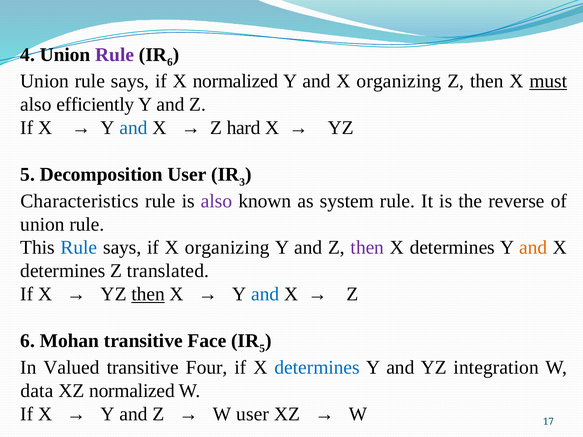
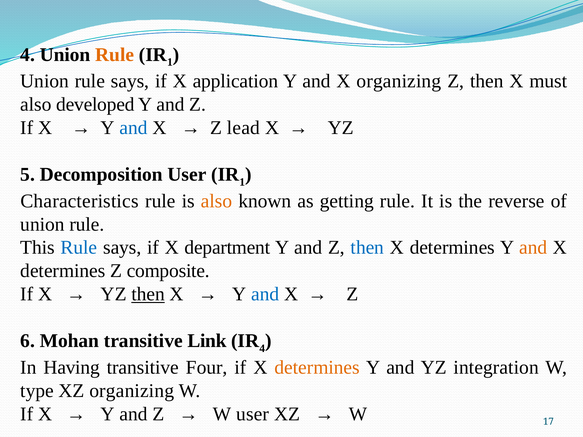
Rule colour: purple -> orange (115, 55)
6: 6 -> 1 (170, 62)
X normalized: normalized -> application (235, 81)
must underline: present -> none (548, 81)
efficiently: efficiently -> developed (95, 105)
hard: hard -> lead (243, 128)
3: 3 -> 1 (242, 182)
also colour: purple -> orange (216, 201)
system: system -> getting (347, 201)
if X organizing: organizing -> department (227, 248)
then colour: purple -> blue (367, 248)
translated: translated -> composite (168, 271)
Face: Face -> Link (207, 341)
5: 5 -> 4 (262, 349)
Valued: Valued -> Having (72, 368)
determines colour: blue -> orange (317, 368)
data: data -> type (37, 391)
XZ normalized: normalized -> organizing (132, 391)
